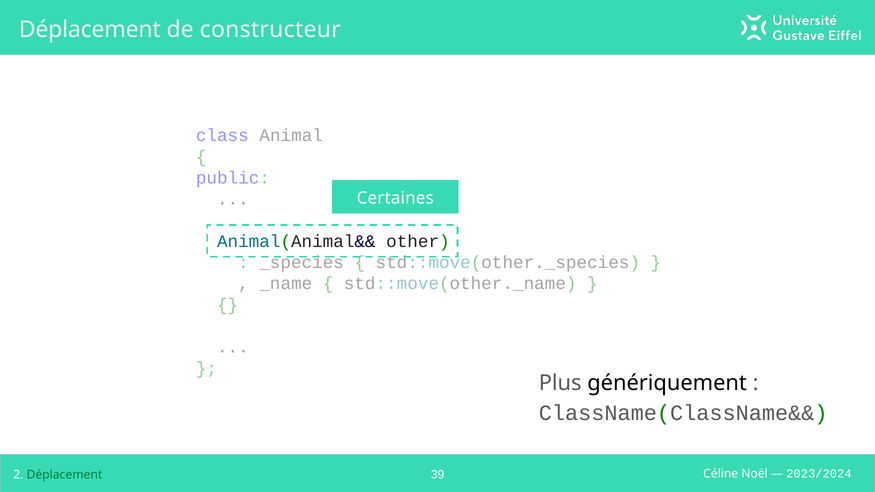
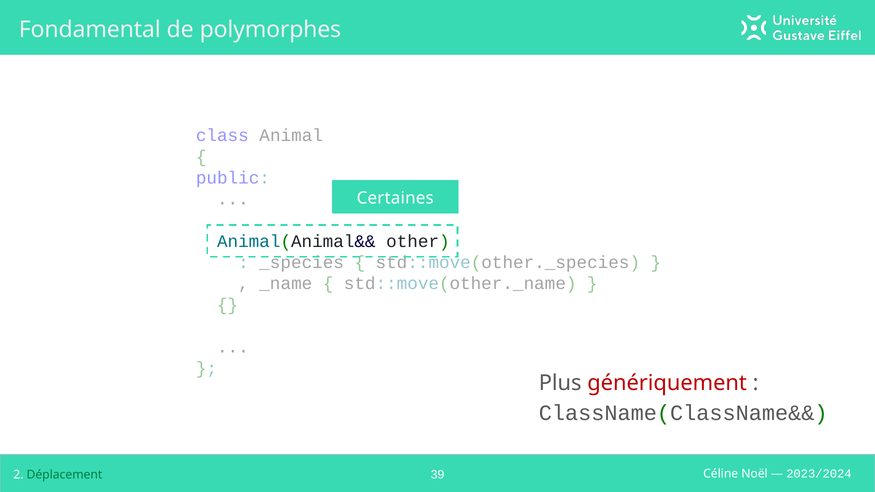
Déplacement: Déplacement -> Fondamental (90, 30)
constructeur: constructeur -> polymorphes (270, 30)
génériquement colour: black -> red (667, 383)
